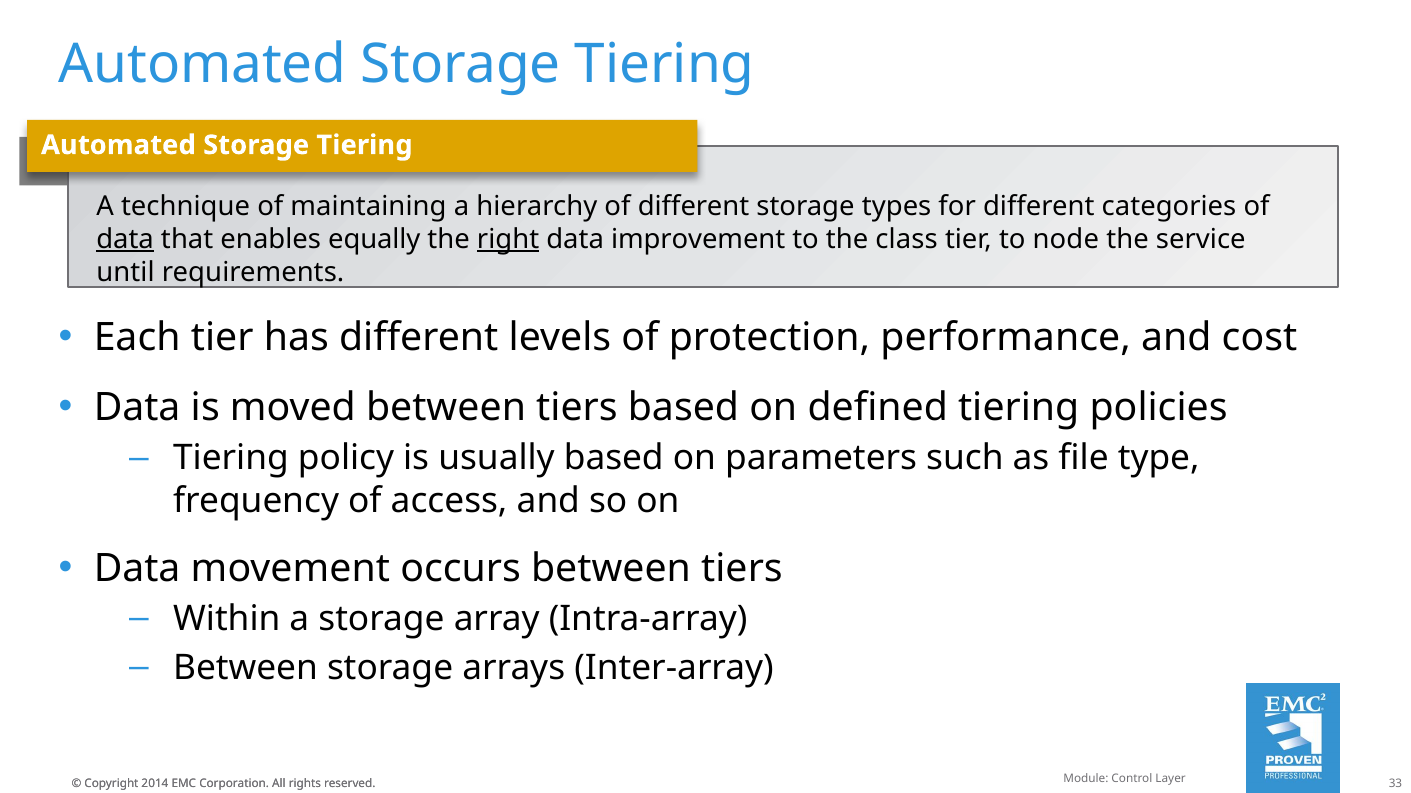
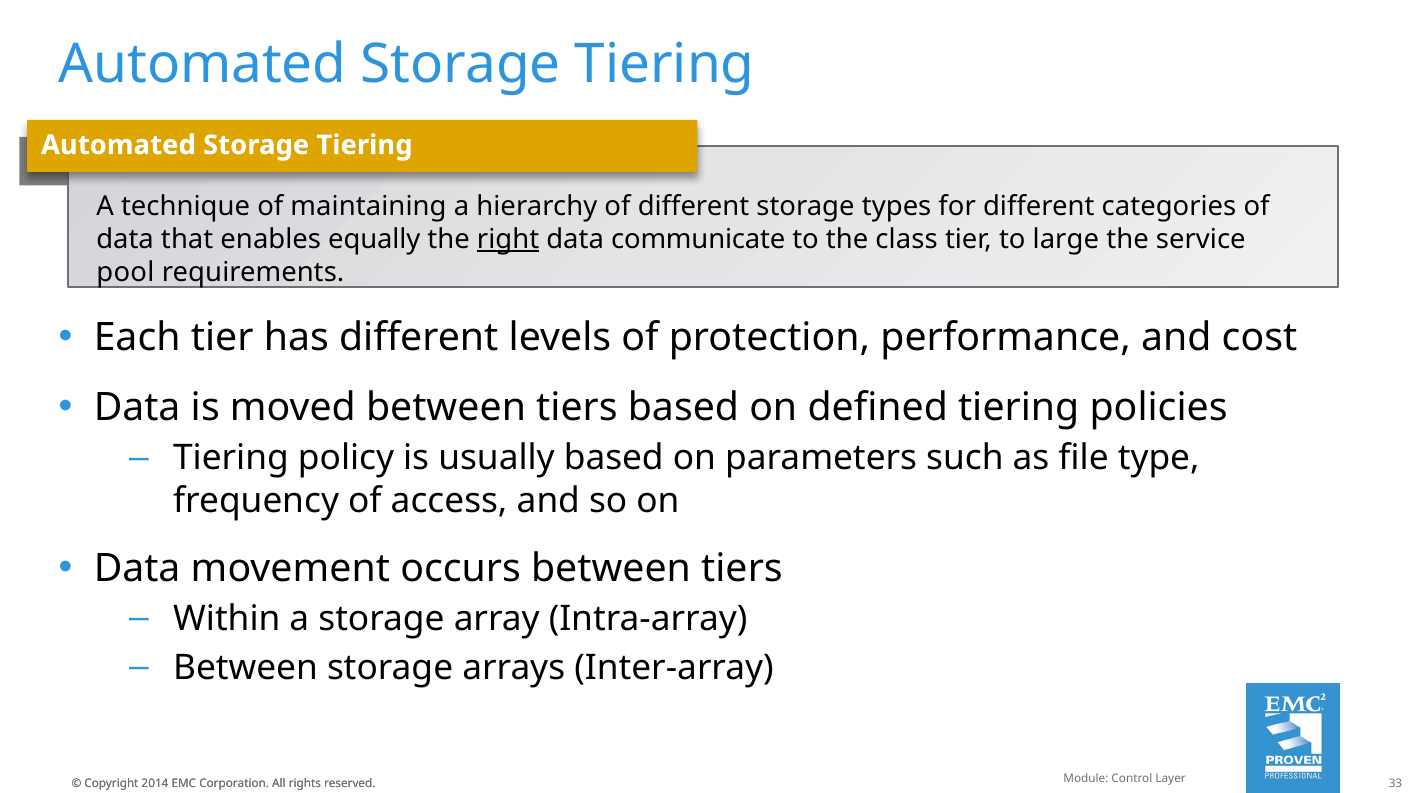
data underline: present -> none (125, 240)
improvement: improvement -> communicate (698, 240)
node: node -> large (1066, 240)
until: until -> pool (125, 273)
